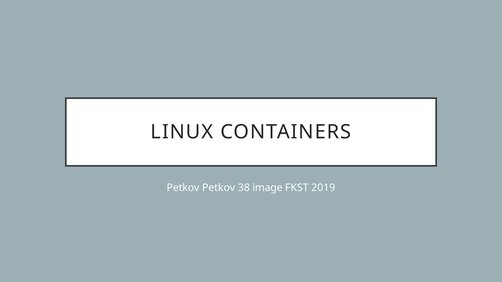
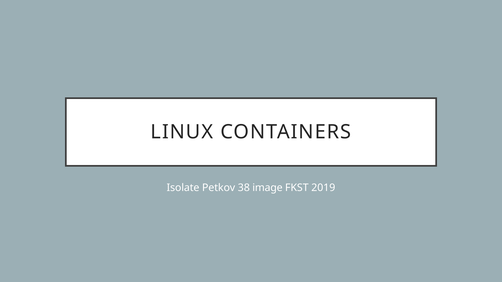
Petkov: Petkov -> Isolate (183, 188)
